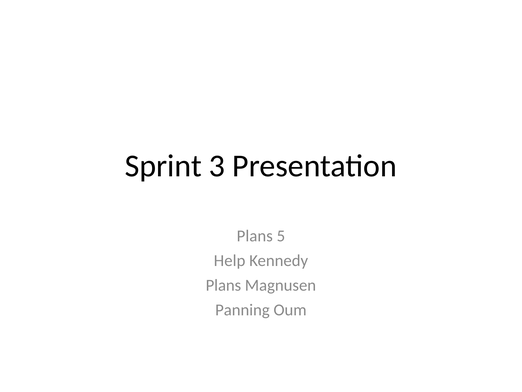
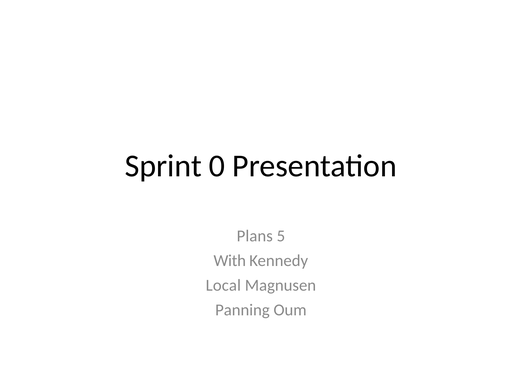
3: 3 -> 0 (217, 166)
Help: Help -> With (230, 260)
Plans: Plans -> Local (223, 285)
